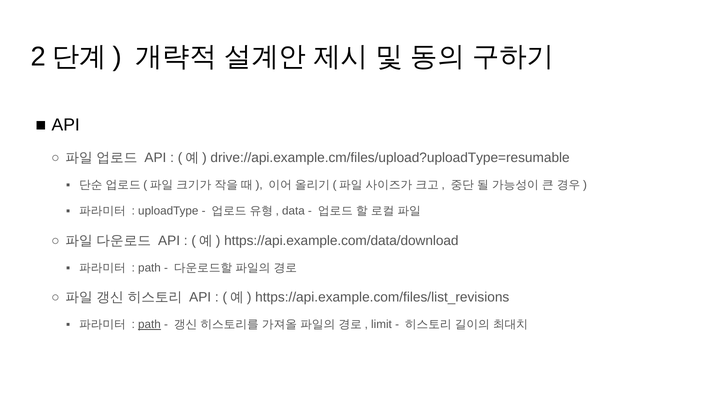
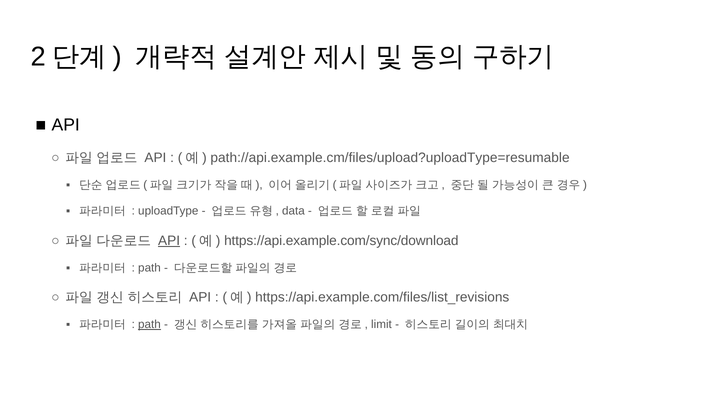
drive://api.example.cm/files/upload?uploadType=resumable: drive://api.example.cm/files/upload?uploadType=resumable -> path://api.example.cm/files/upload?uploadType=resumable (390, 158)
API underline: none -> present (169, 241)
https://api.example.com/data/download: https://api.example.com/data/download -> https://api.example.com/sync/download (341, 241)
